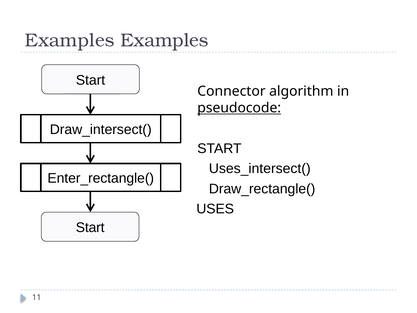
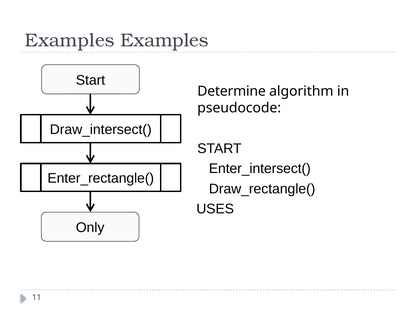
Connector: Connector -> Determine (232, 91)
pseudocode underline: present -> none (239, 108)
Uses_intersect(: Uses_intersect( -> Enter_intersect( (260, 168)
Start: Start -> Only (90, 228)
